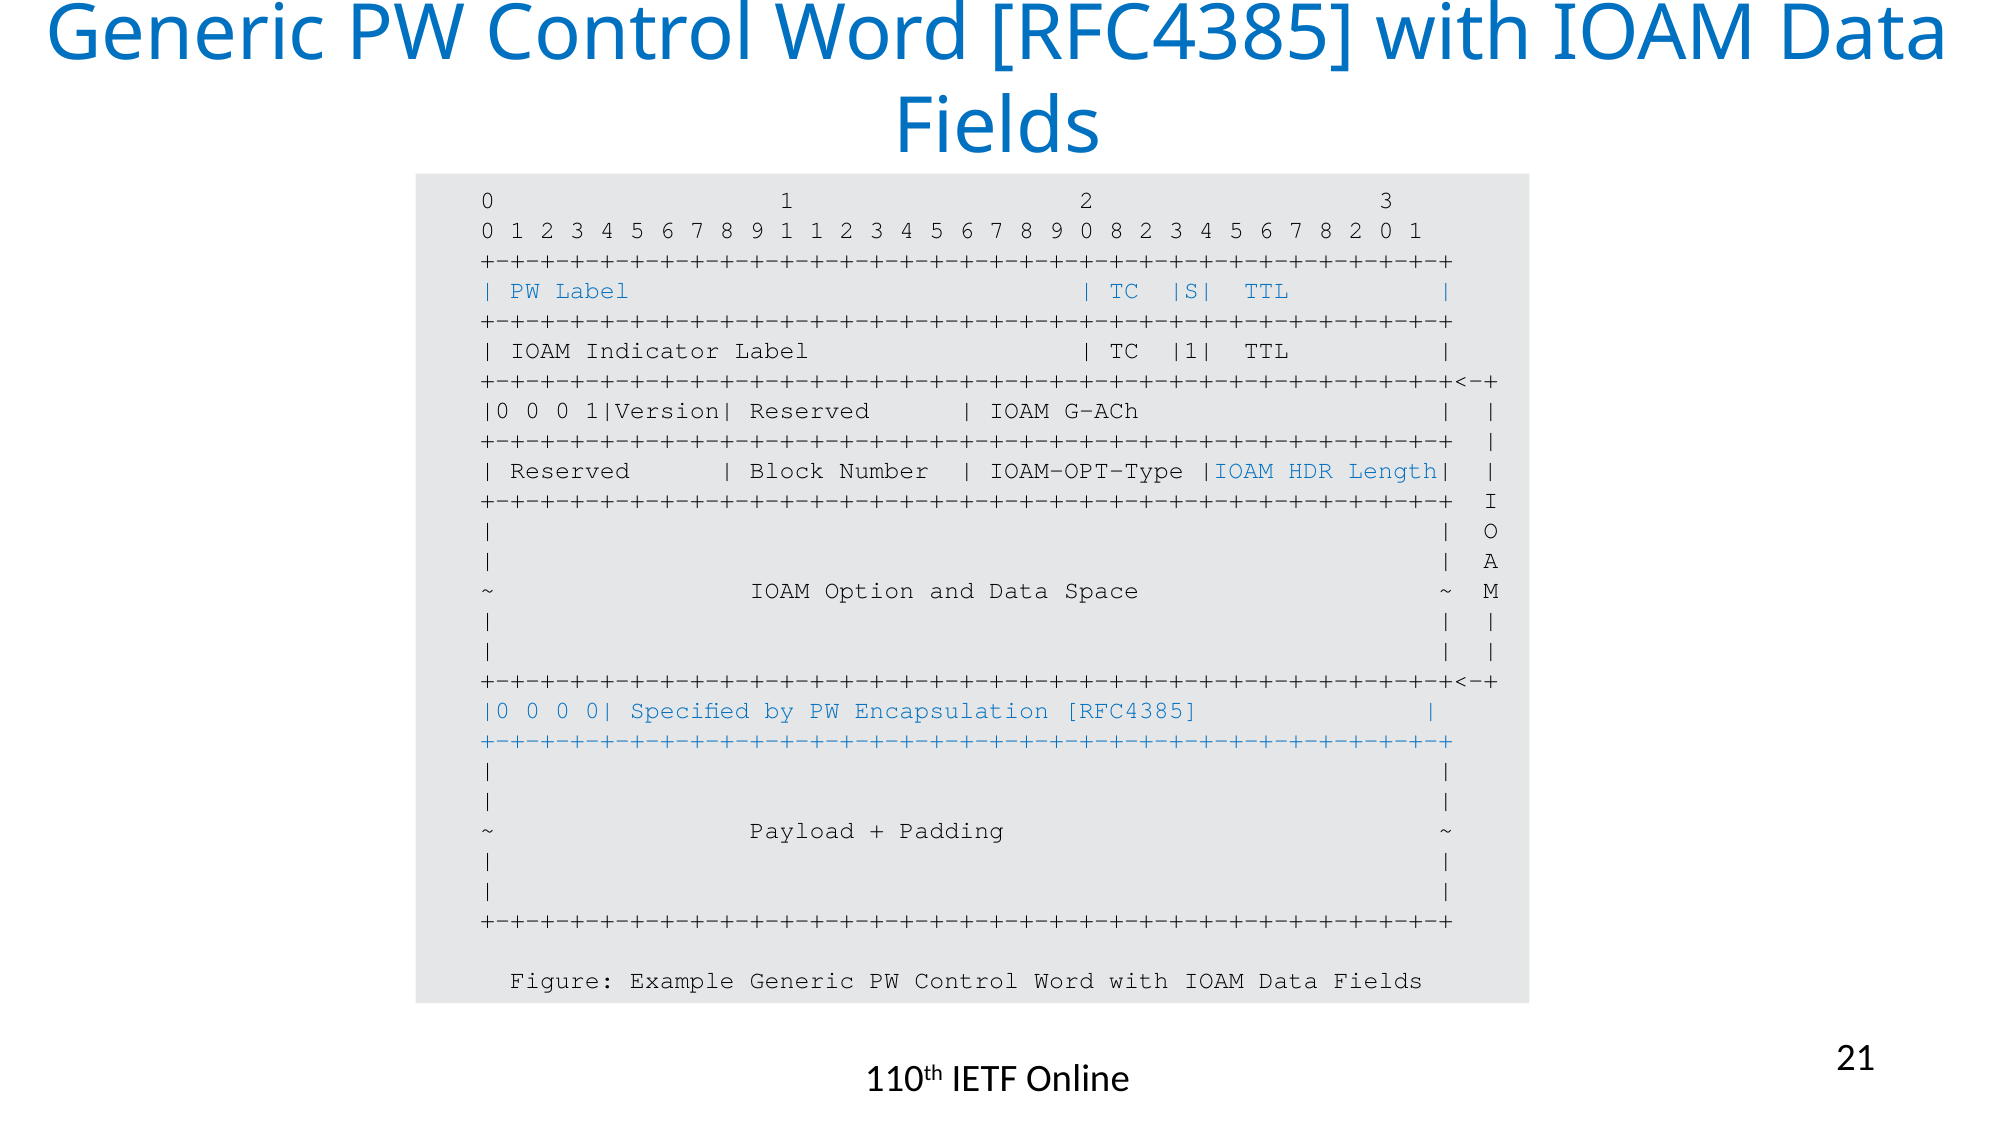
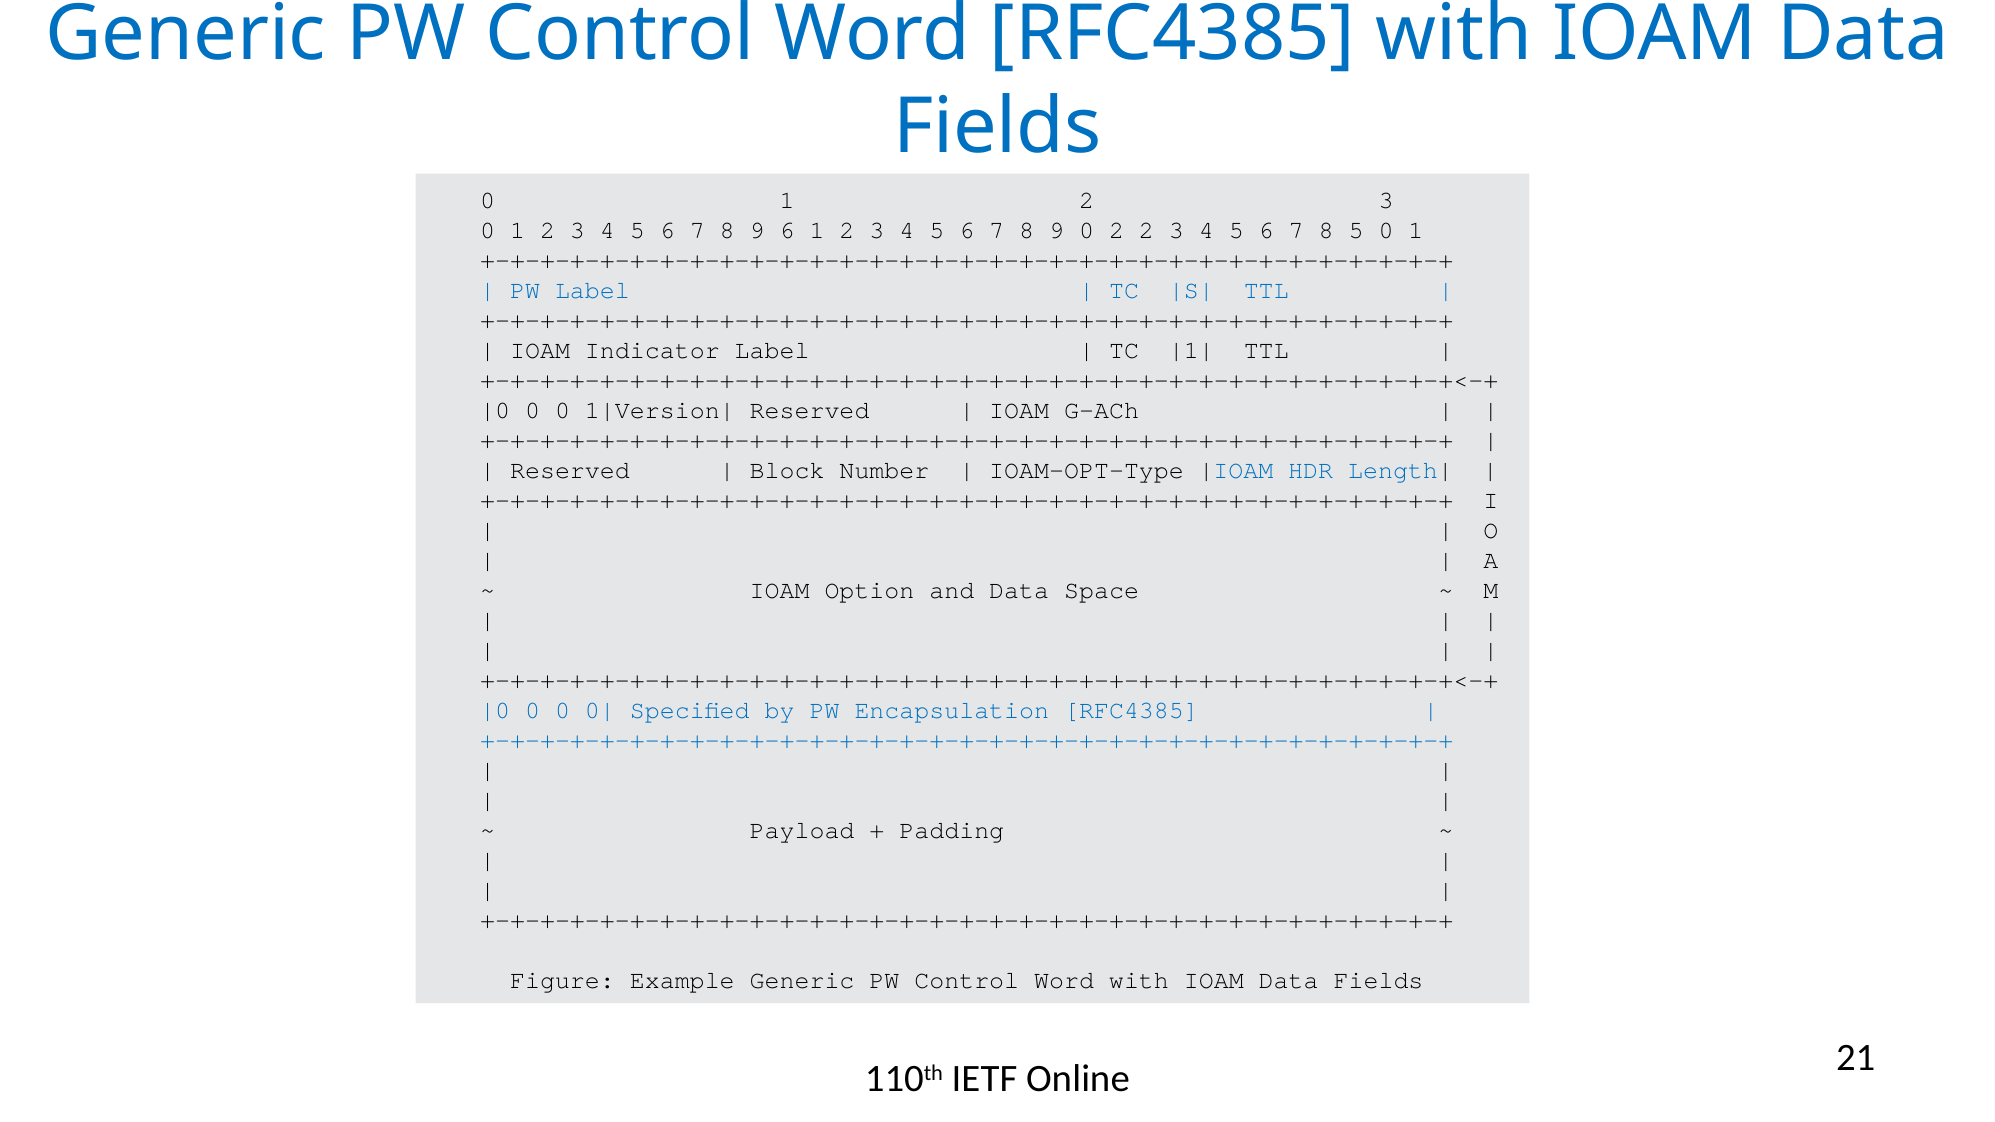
9 1: 1 -> 6 (787, 230)
0 8: 8 -> 2 (1117, 230)
7 8 2: 2 -> 5 (1356, 230)
